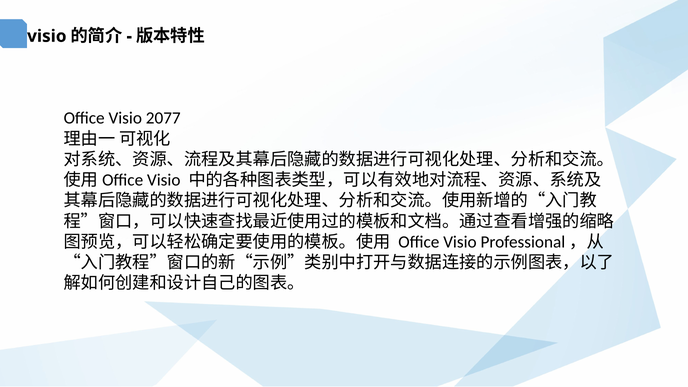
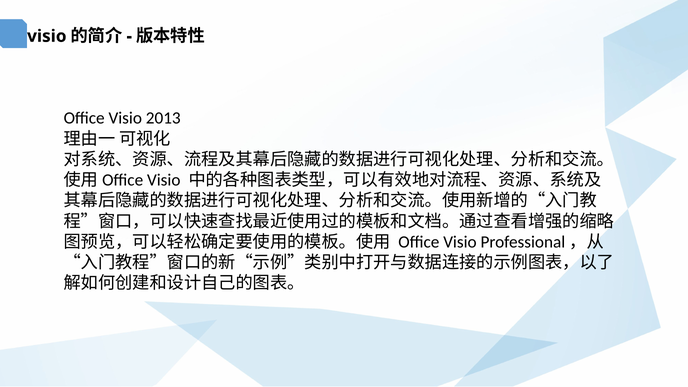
2077: 2077 -> 2013 (163, 118)
